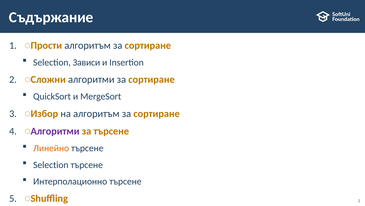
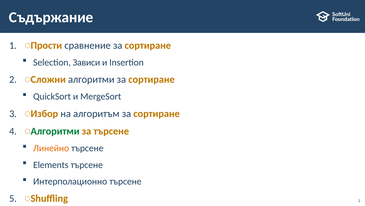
алгоритъм: алгоритъм -> сравнение (88, 45)
Алгоритми colour: purple -> green (55, 131)
Selection: Selection -> Elements (51, 164)
